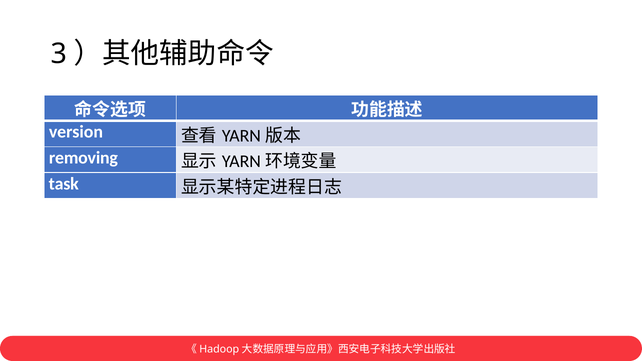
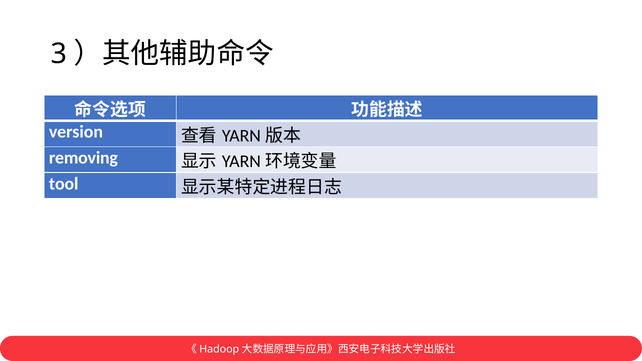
task: task -> tool (64, 184)
